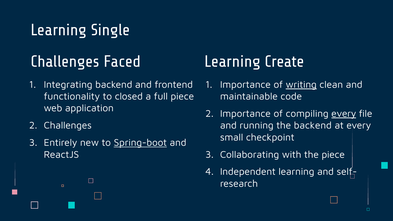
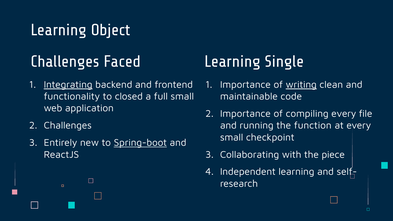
Single: Single -> Object (110, 30)
Create: Create -> Single (284, 62)
Integrating underline: none -> present (68, 85)
full piece: piece -> small (182, 96)
every underline: present -> none (344, 114)
the backend: backend -> function (313, 126)
